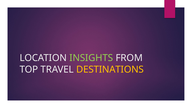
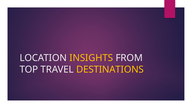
INSIGHTS colour: light green -> yellow (91, 58)
